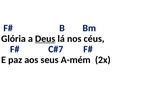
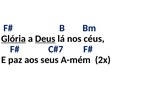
Glória underline: none -> present (13, 39)
